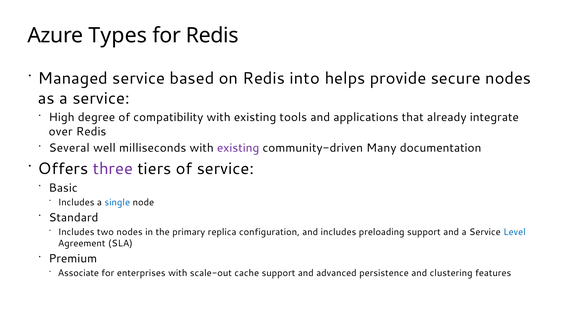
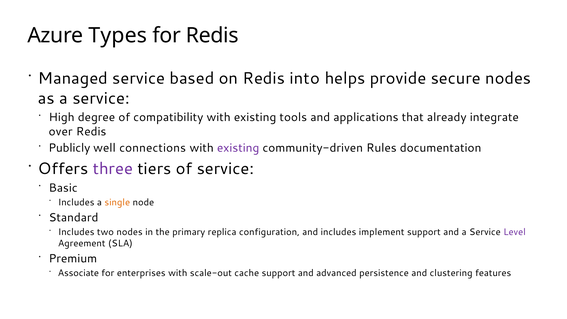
Several: Several -> Publicly (69, 148)
milliseconds: milliseconds -> connections (153, 148)
Many: Many -> Rules (381, 148)
single colour: blue -> orange (117, 202)
preloading: preloading -> implement (382, 232)
Level colour: blue -> purple (515, 232)
